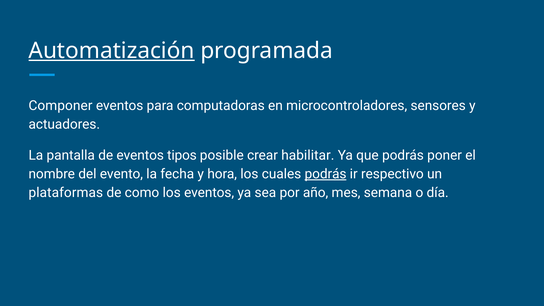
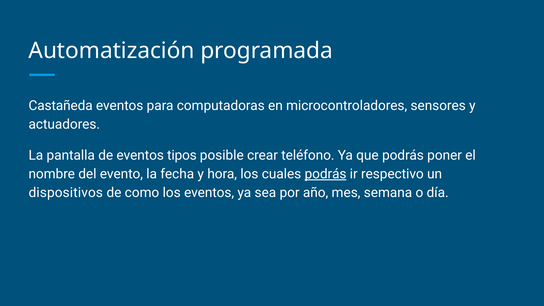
Automatización underline: present -> none (112, 51)
Componer: Componer -> Castañeda (61, 106)
habilitar: habilitar -> teléfono (308, 155)
plataformas: plataformas -> dispositivos (66, 193)
